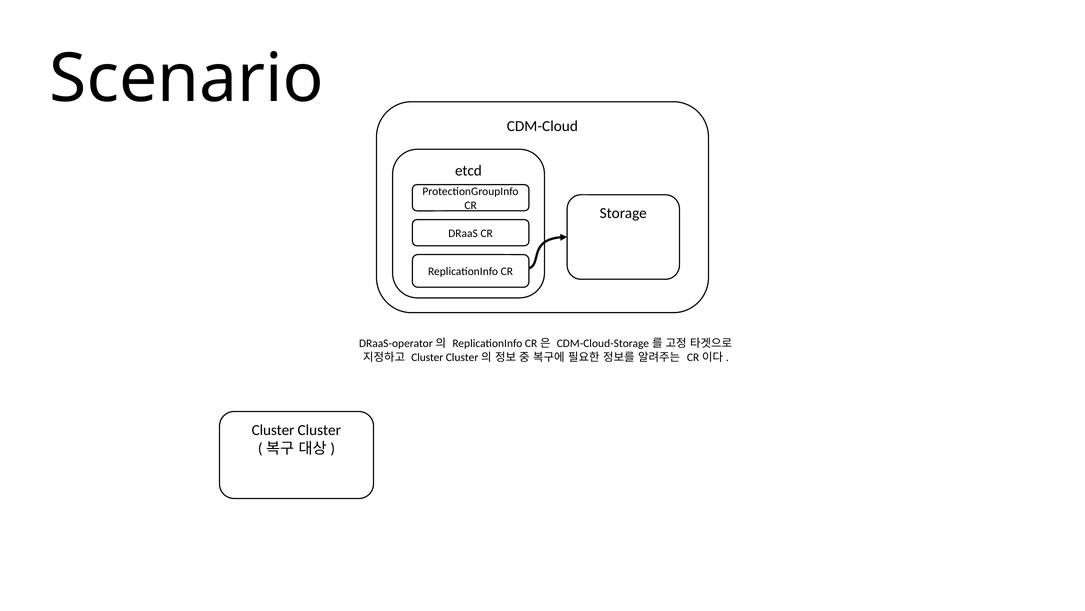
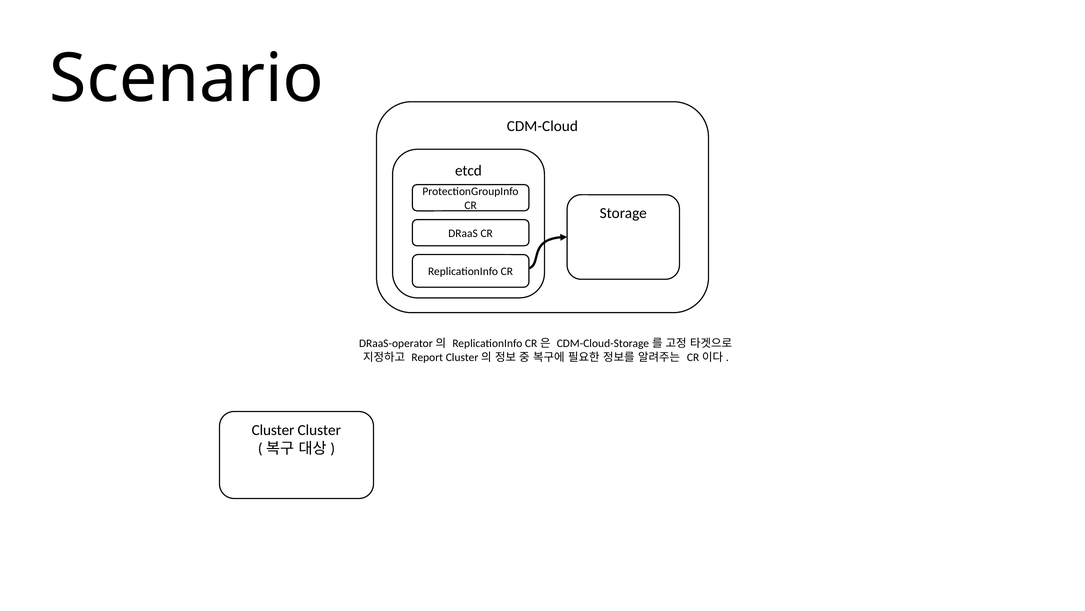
Cluster: Cluster -> Report (427, 357)
